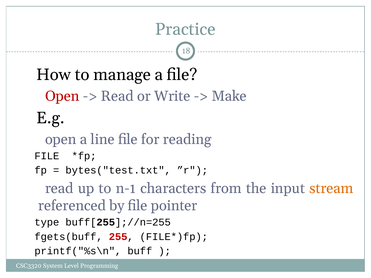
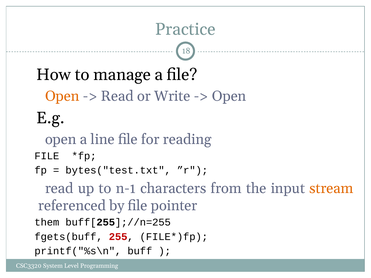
Open colour: red -> orange (62, 96)
Make: Make -> Open (229, 96)
type: type -> them (47, 222)
